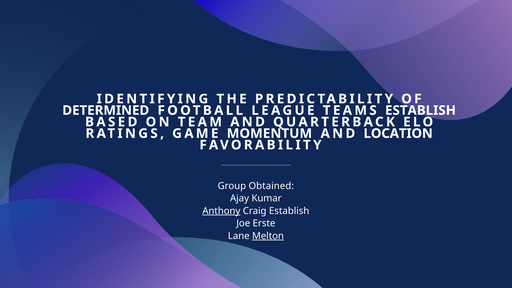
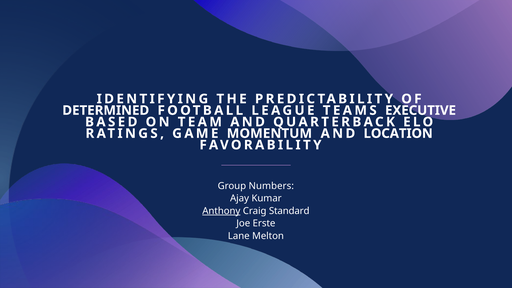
TEAMS ESTABLISH: ESTABLISH -> EXECUTIVE (421, 110)
Obtained: Obtained -> Numbers (271, 186)
Craig Establish: Establish -> Standard (289, 211)
Melton underline: present -> none (268, 236)
